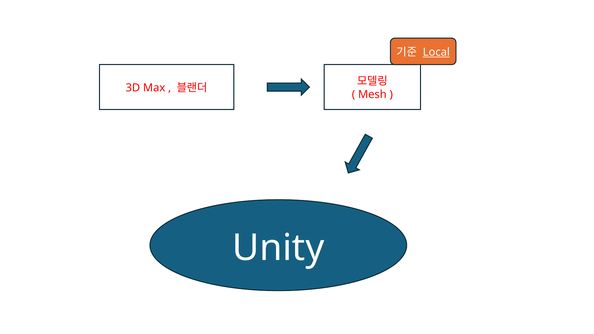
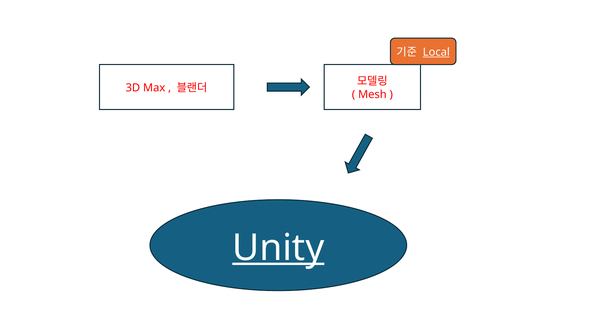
Unity underline: none -> present (278, 248)
